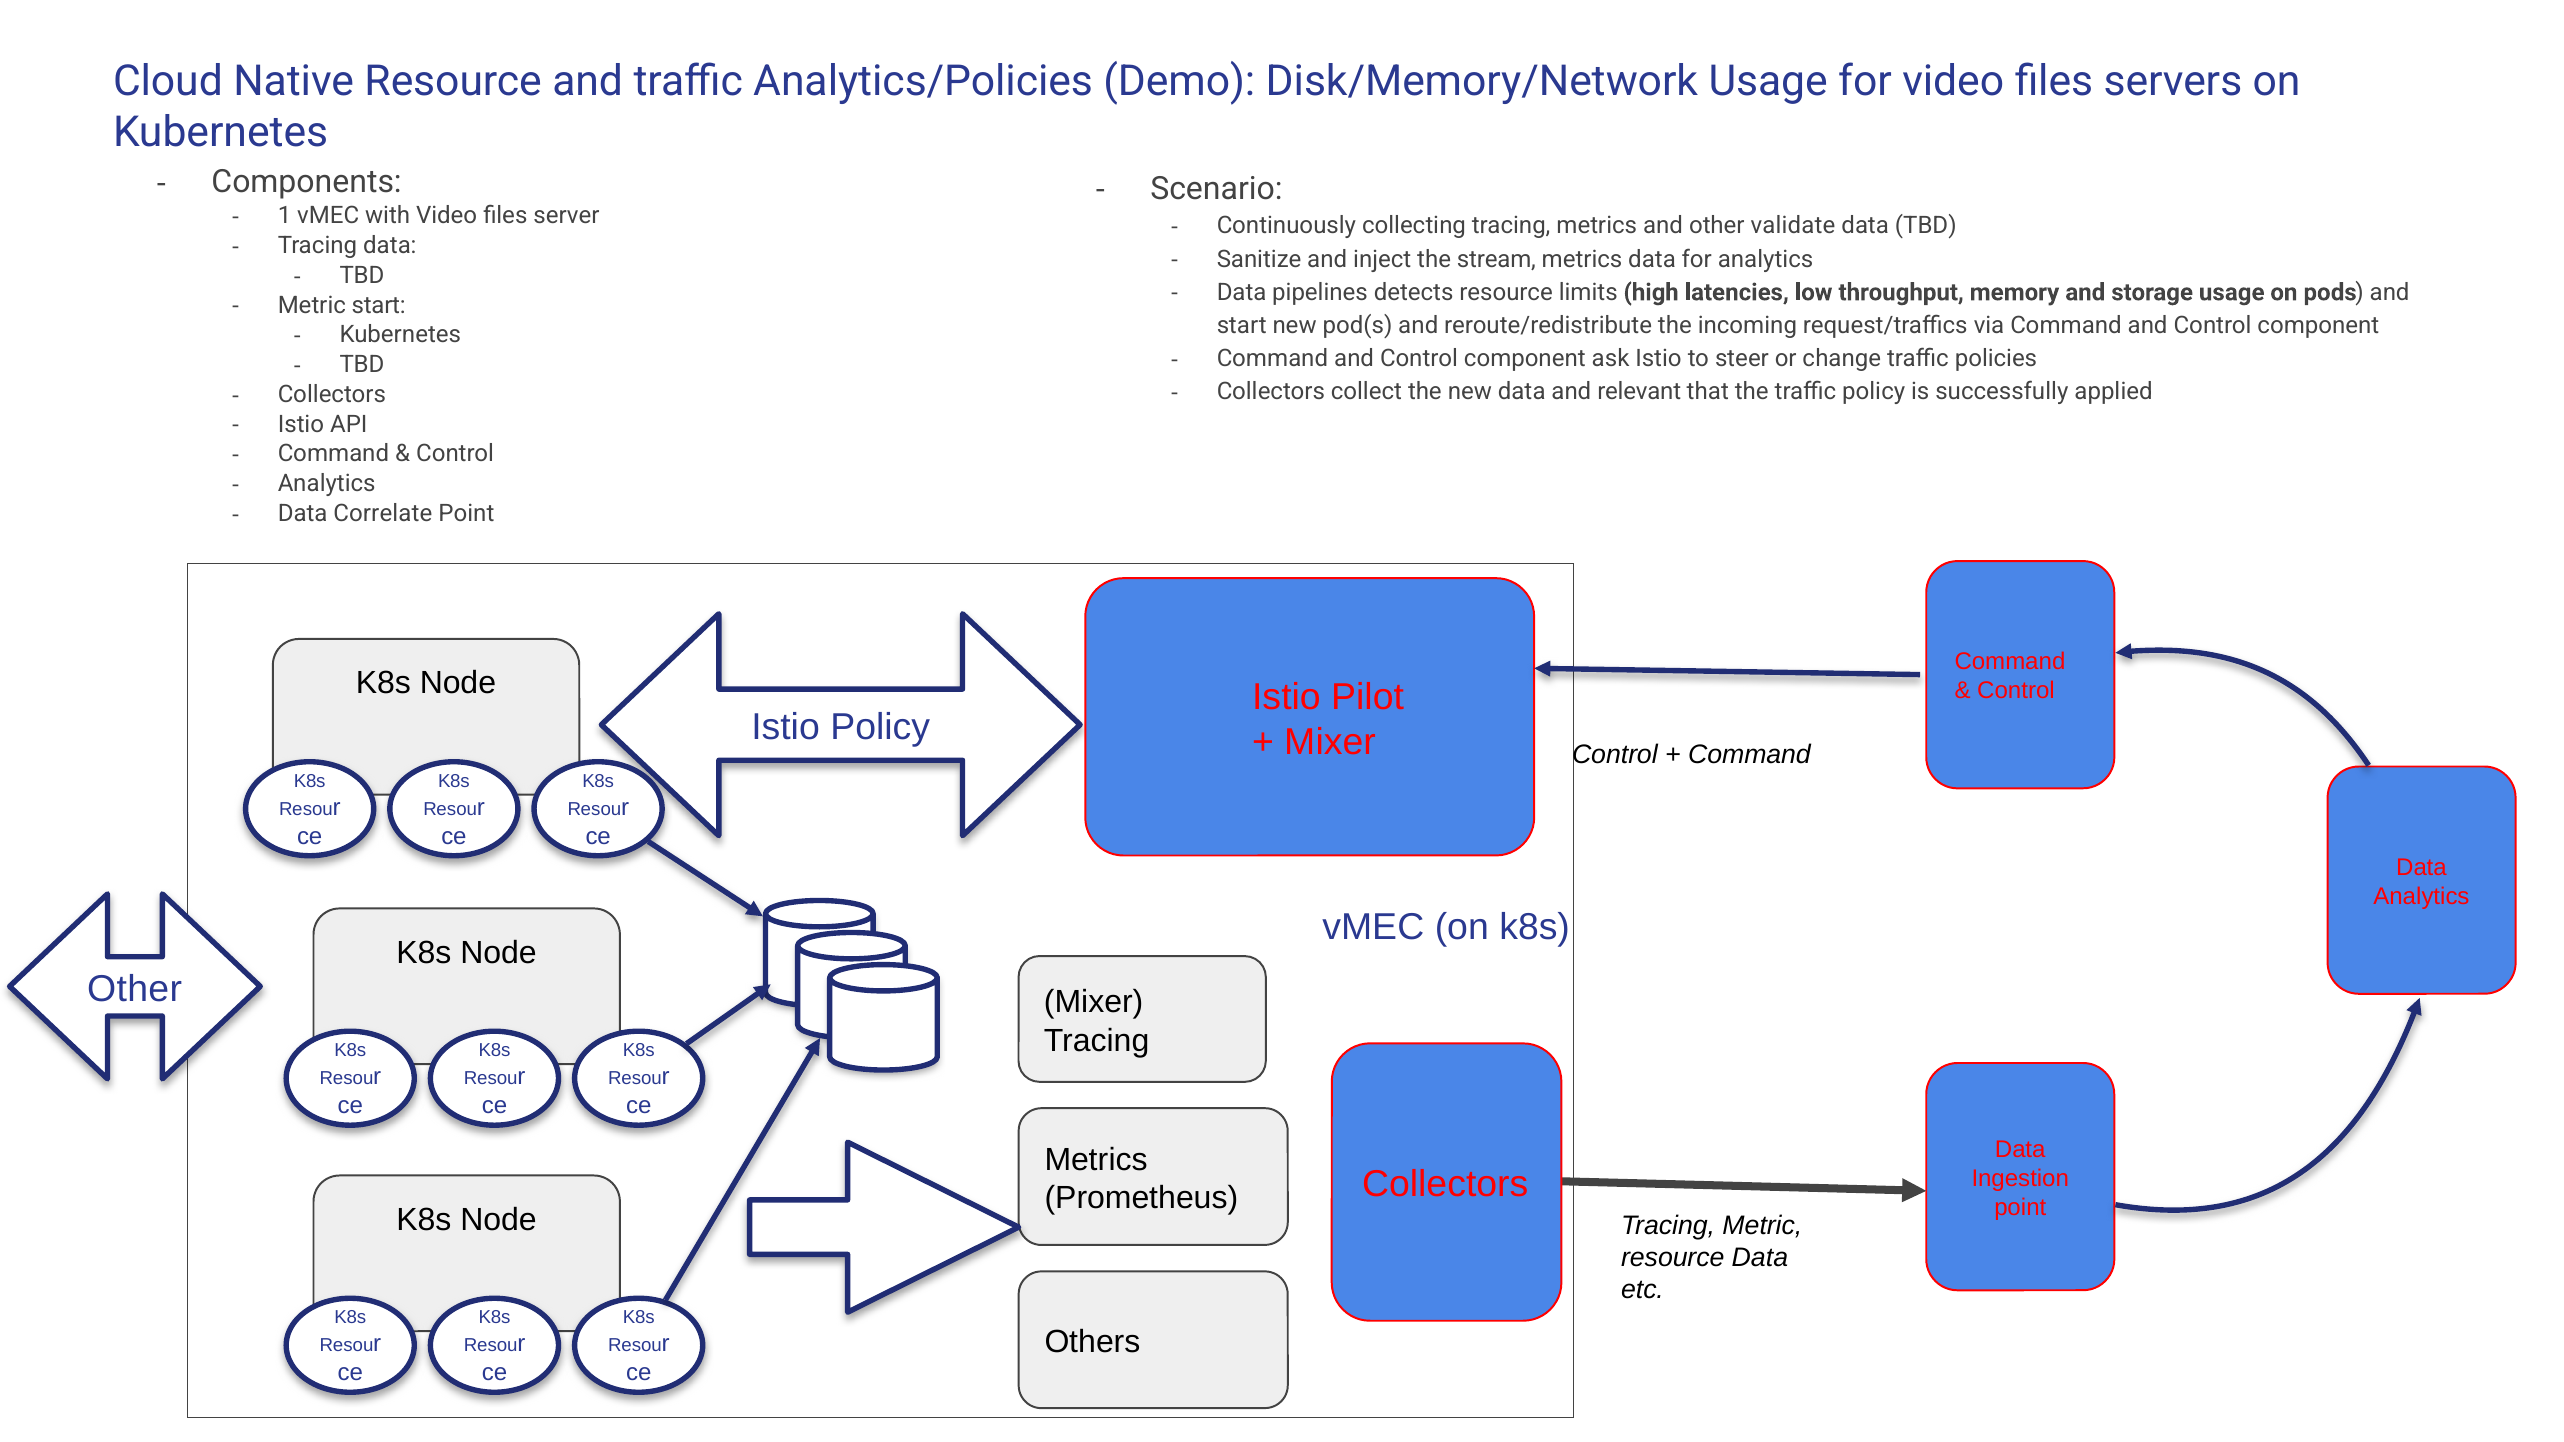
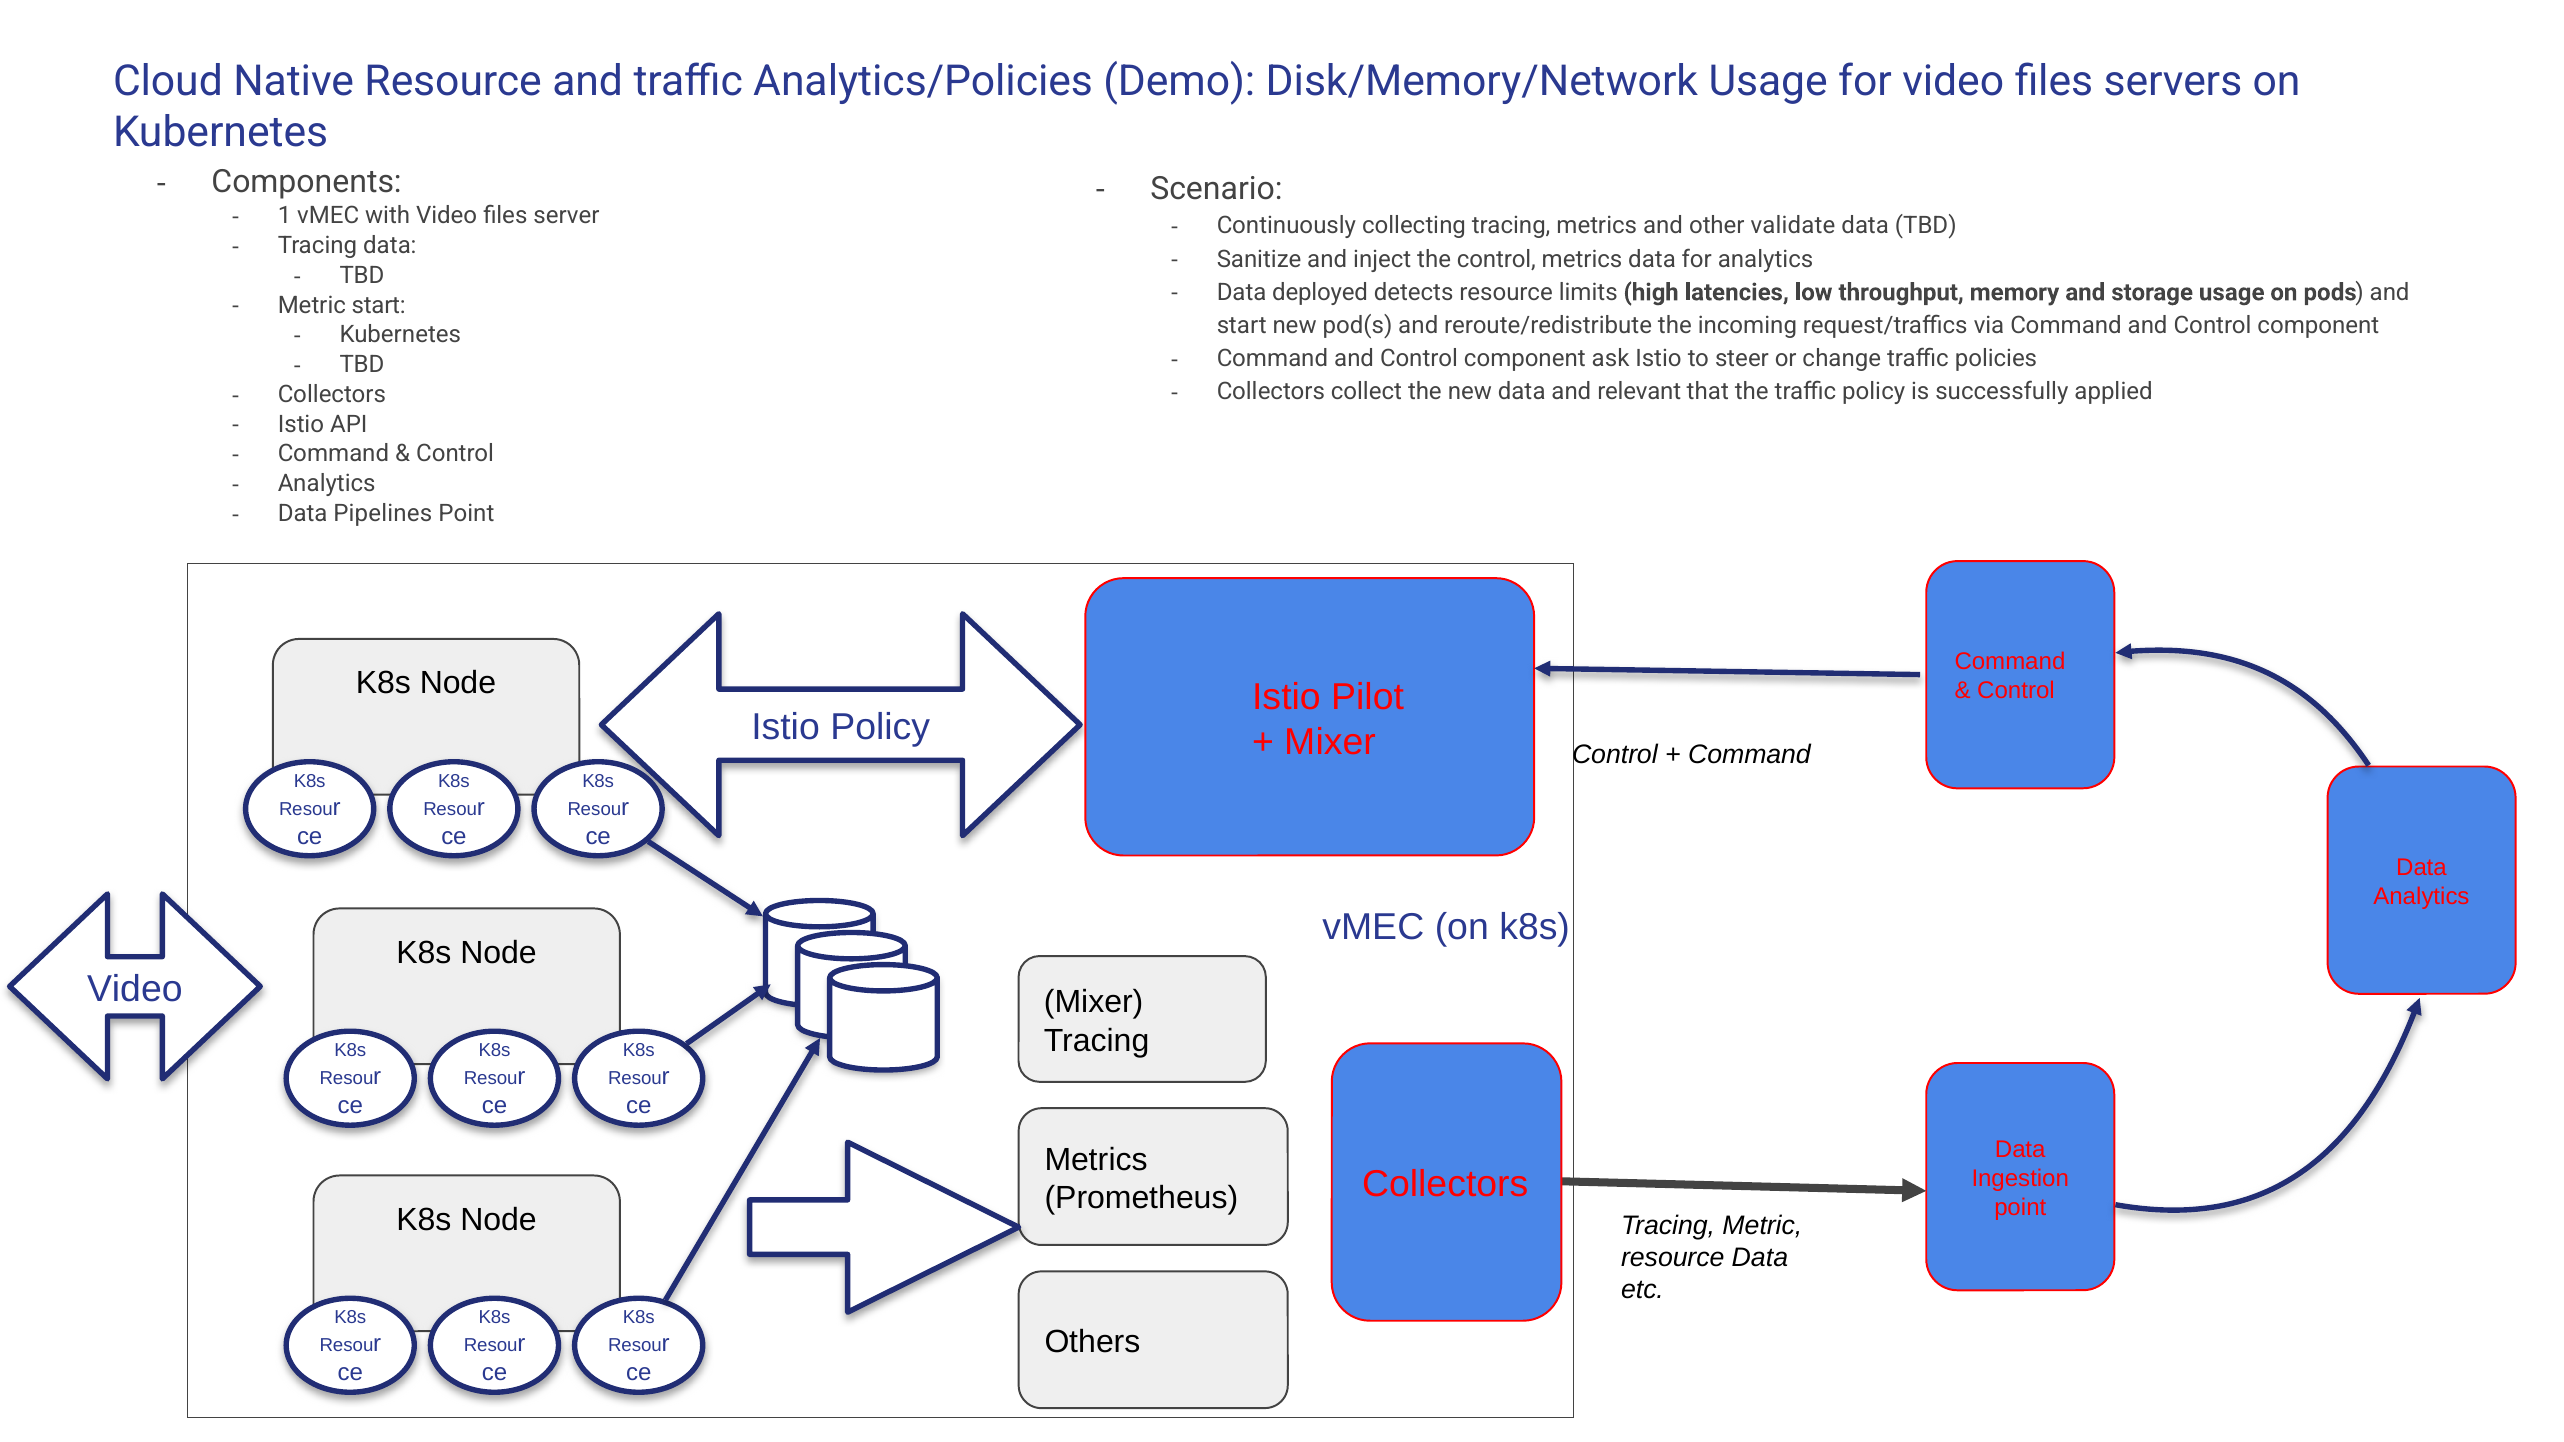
the stream: stream -> control (1496, 259)
pipelines: pipelines -> deployed (1320, 292)
Correlate: Correlate -> Pipelines (383, 514)
Other: Other -> Video (135, 989)
